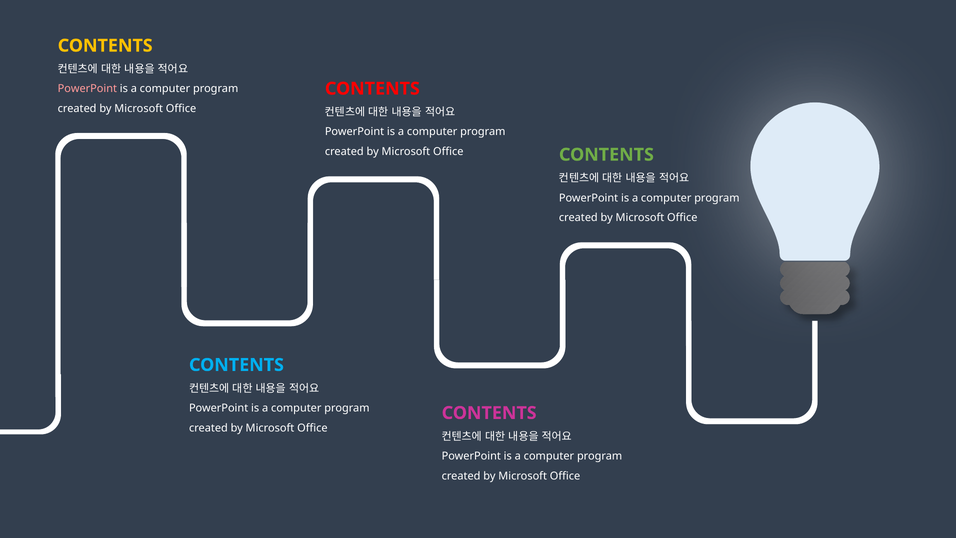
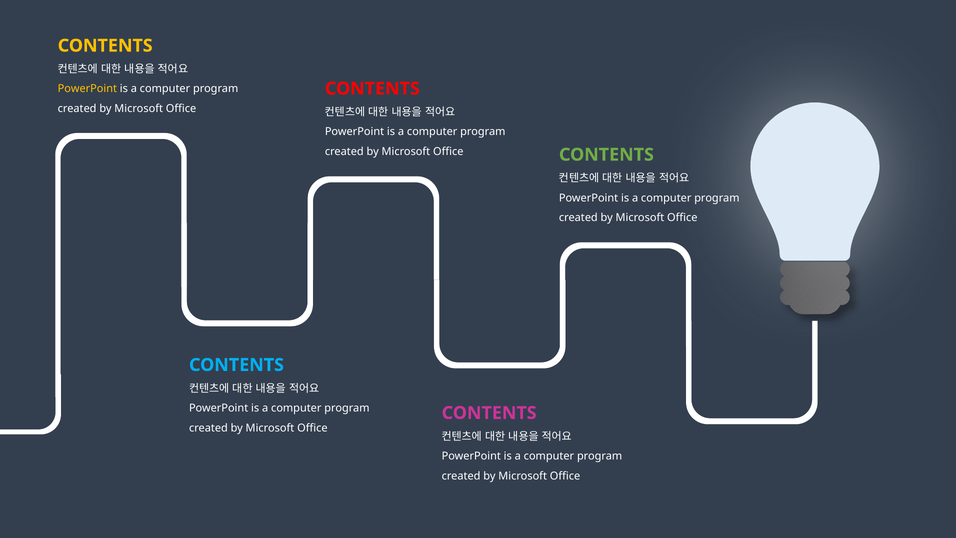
PowerPoint colour: pink -> yellow (87, 89)
